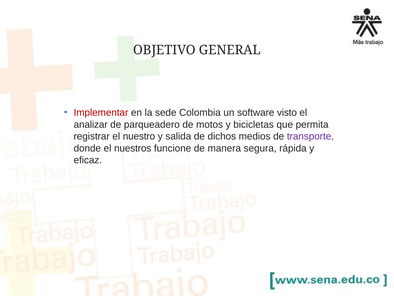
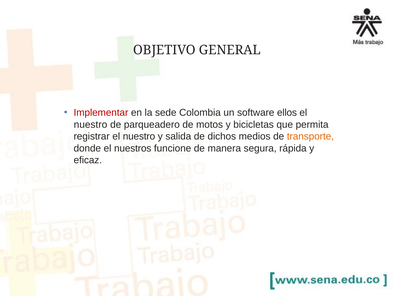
visto: visto -> ellos (287, 113)
analizar: analizar -> nuestro (91, 124)
transporte colour: purple -> orange (310, 136)
